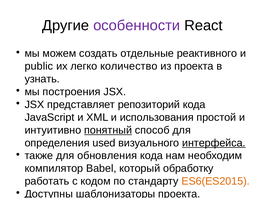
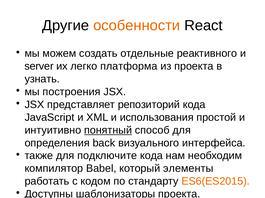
особенности colour: purple -> orange (137, 26)
public: public -> server (39, 66)
количество: количество -> платформа (129, 66)
used: used -> back (104, 143)
интерфейса underline: present -> none (214, 143)
обновления: обновления -> подключите (107, 156)
обработку: обработку -> элементы (188, 169)
